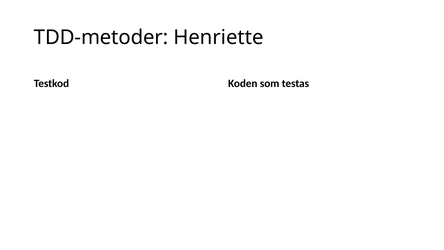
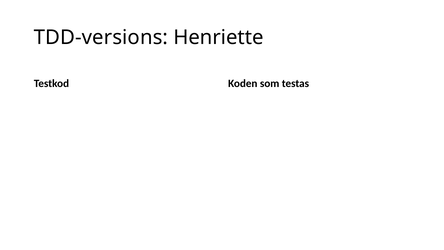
TDD-metoder: TDD-metoder -> TDD-versions (101, 37)
